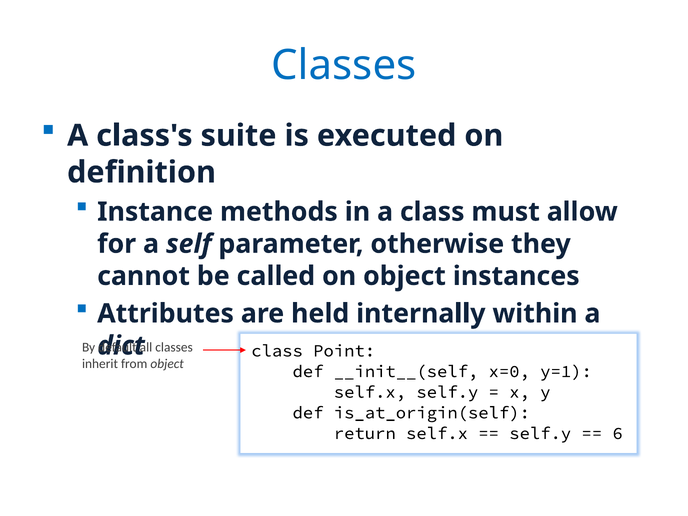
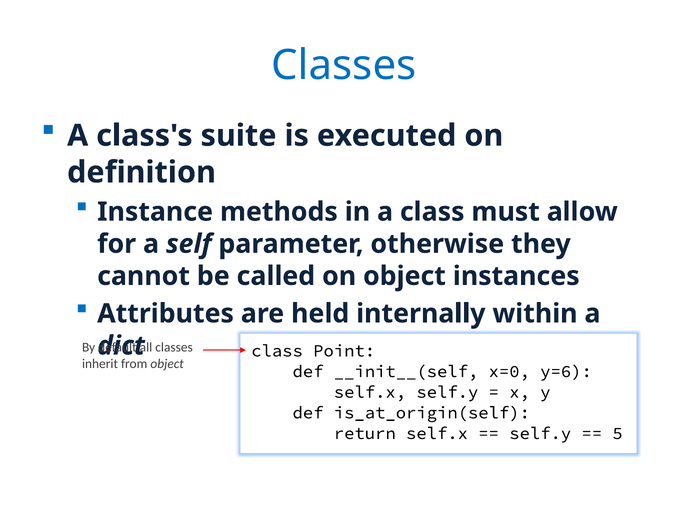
y=1: y=1 -> y=6 (566, 371)
6: 6 -> 5 (618, 433)
